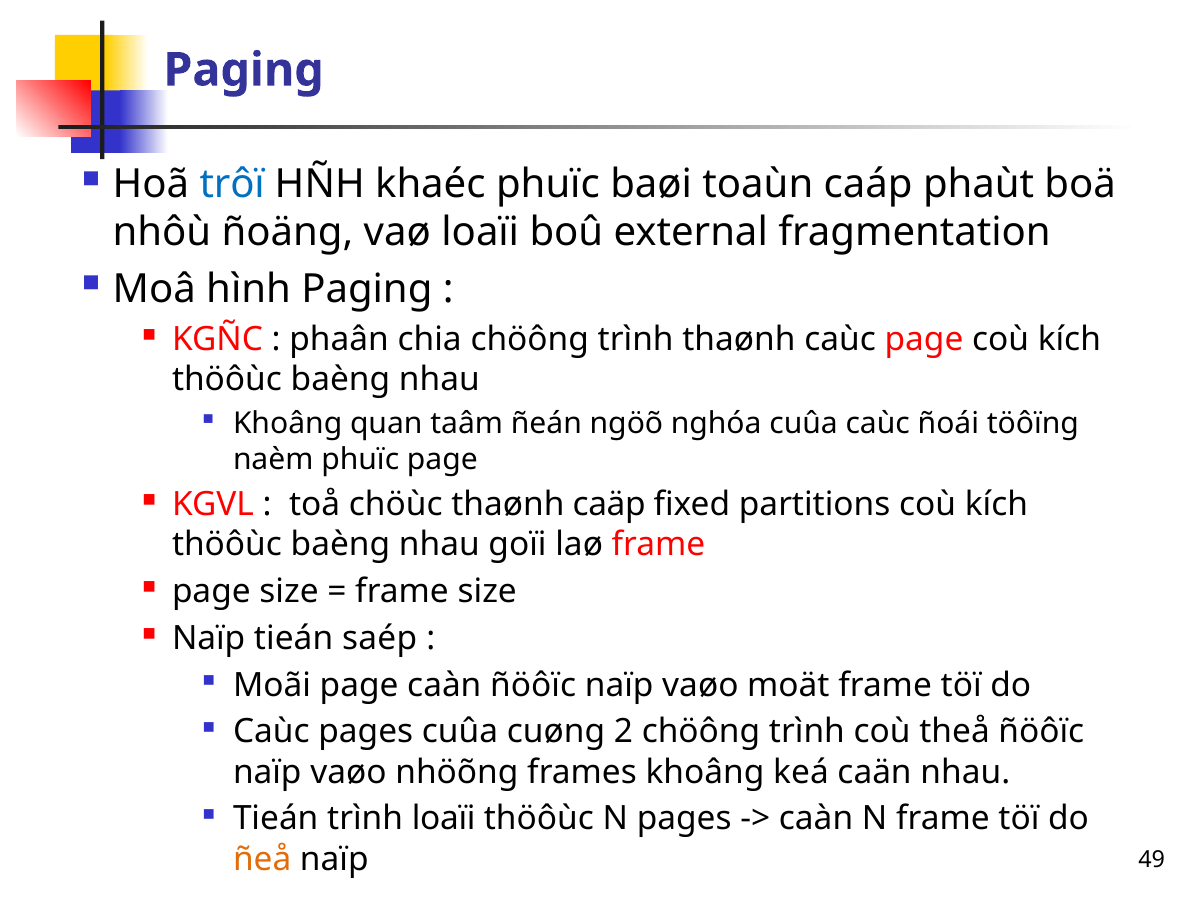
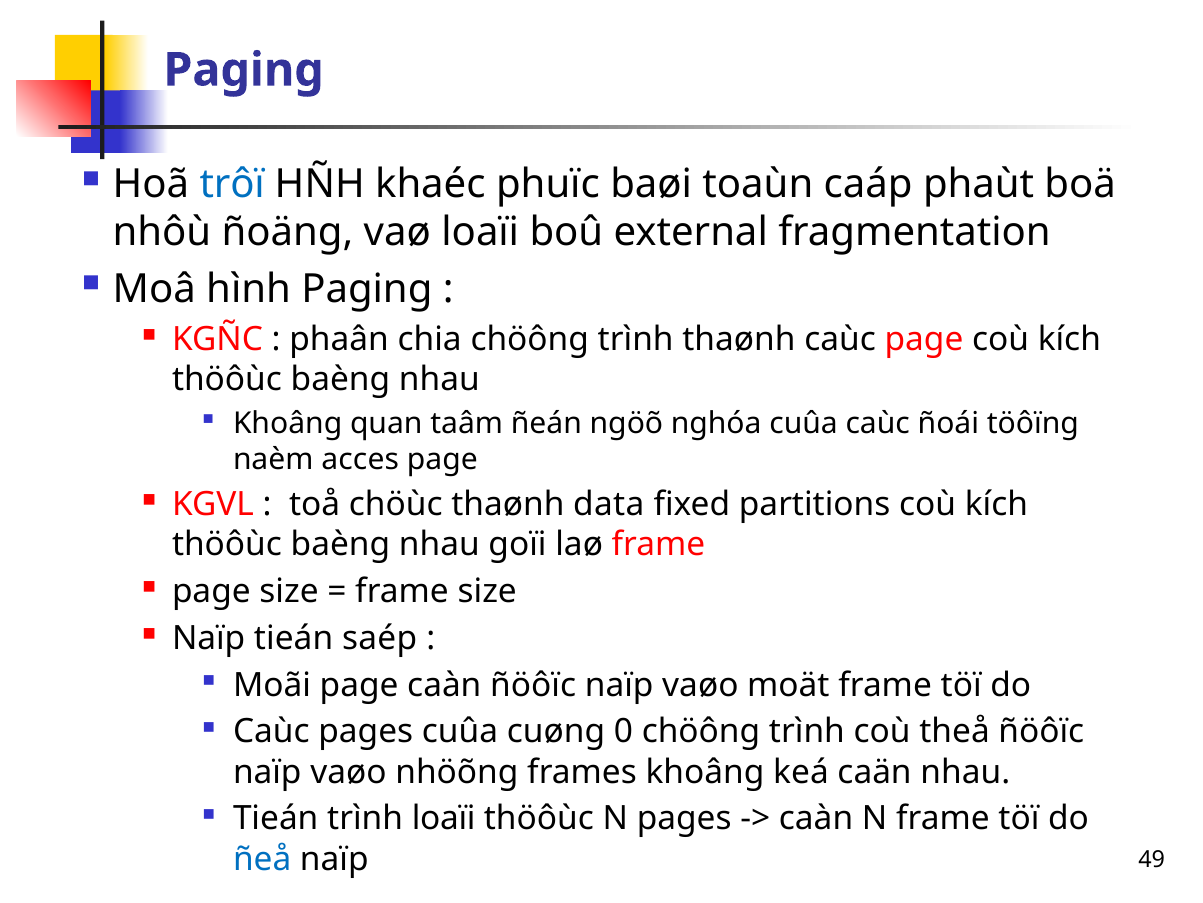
naèm phuïc: phuïc -> acces (360, 459)
caäp: caäp -> data (609, 504)
2: 2 -> 0 (623, 731)
ñeå colour: orange -> blue (262, 858)
